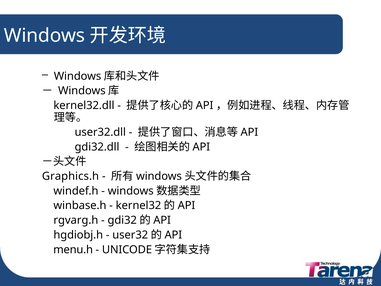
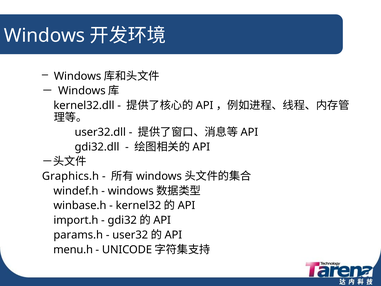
rgvarg.h: rgvarg.h -> import.h (76, 220)
hgdiobj.h: hgdiobj.h -> params.h (78, 235)
